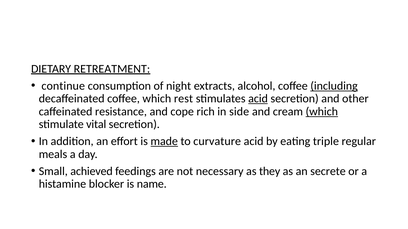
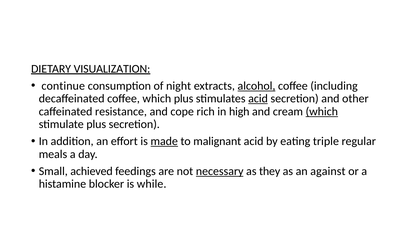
RETREATMENT: RETREATMENT -> VISUALIZATION (112, 69)
alcohol underline: none -> present (256, 86)
including underline: present -> none (334, 86)
which rest: rest -> plus (184, 99)
side: side -> high (239, 112)
stimulate vital: vital -> plus (96, 125)
curvature: curvature -> malignant (217, 142)
necessary underline: none -> present (220, 172)
secrete: secrete -> against (328, 172)
name: name -> while (152, 184)
